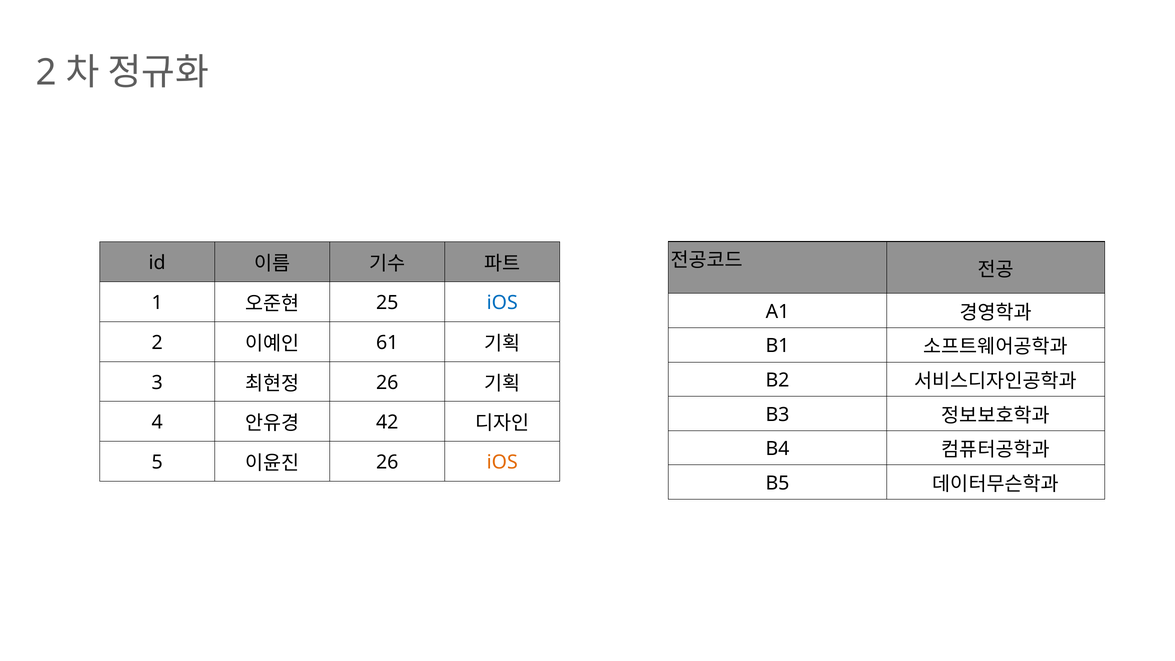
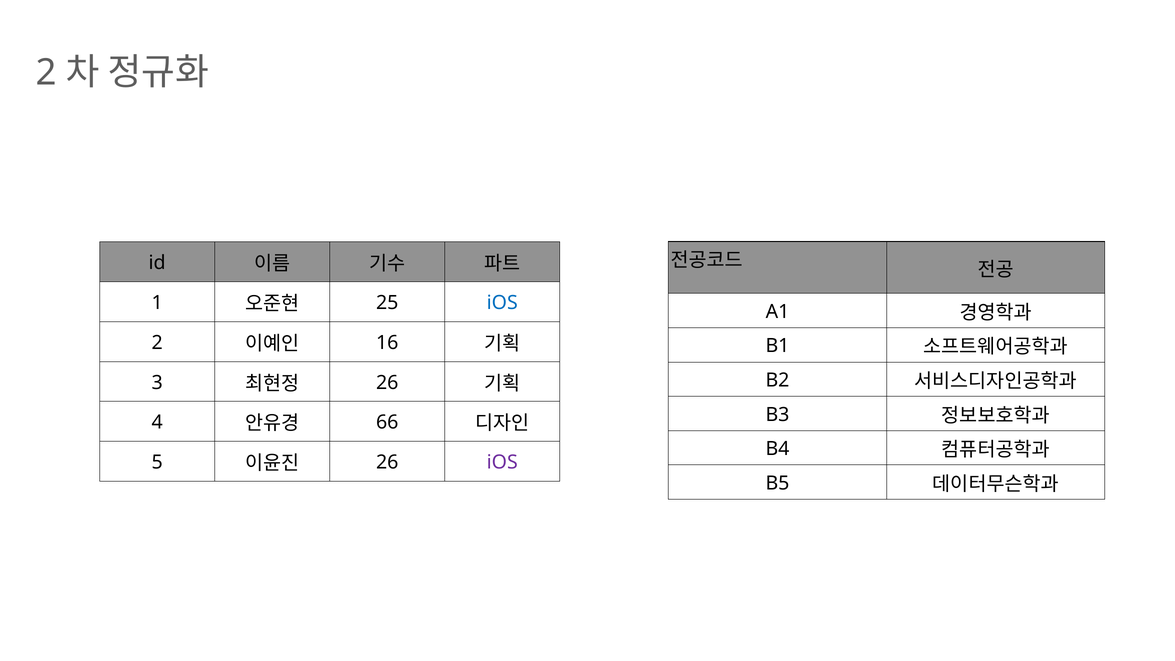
61: 61 -> 16 (387, 343)
42: 42 -> 66 (387, 422)
iOS colour: orange -> purple (502, 462)
